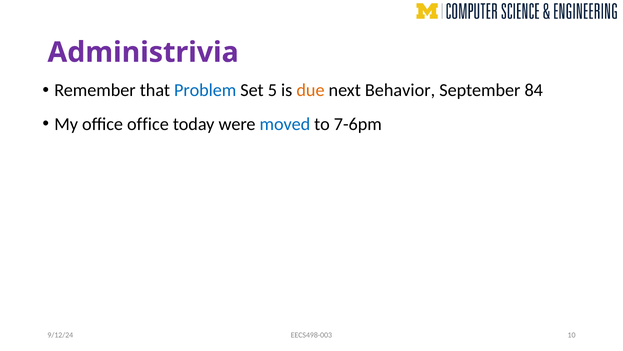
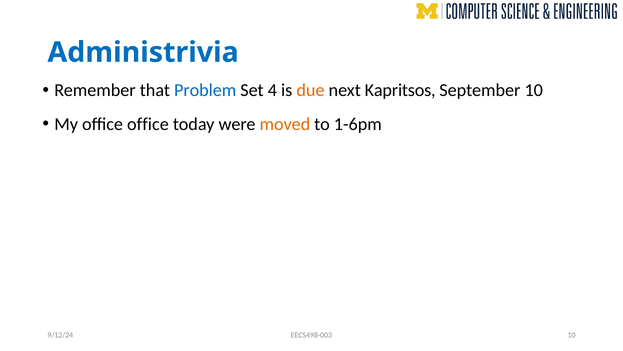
Administrivia colour: purple -> blue (143, 52)
5: 5 -> 4 (272, 90)
Behavior: Behavior -> Kapritsos (400, 90)
September 84: 84 -> 10 (534, 90)
moved colour: blue -> orange (285, 124)
7-6pm: 7-6pm -> 1-6pm (358, 124)
